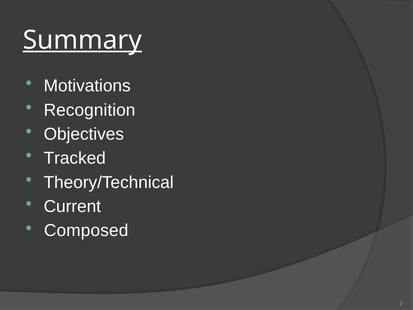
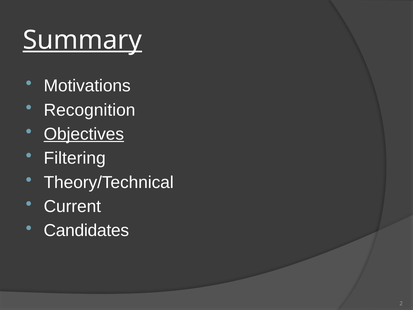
Objectives underline: none -> present (84, 134)
Tracked: Tracked -> Filtering (75, 158)
Composed: Composed -> Candidates (86, 230)
